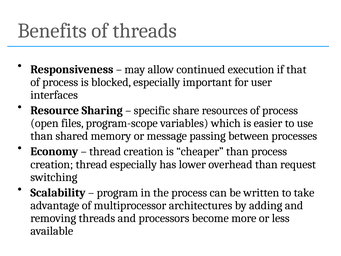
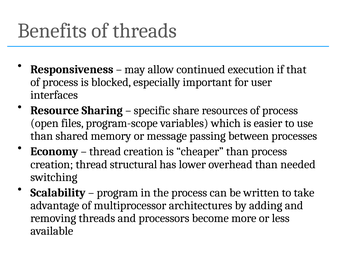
thread especially: especially -> structural (133, 164)
request: request -> needed (298, 164)
